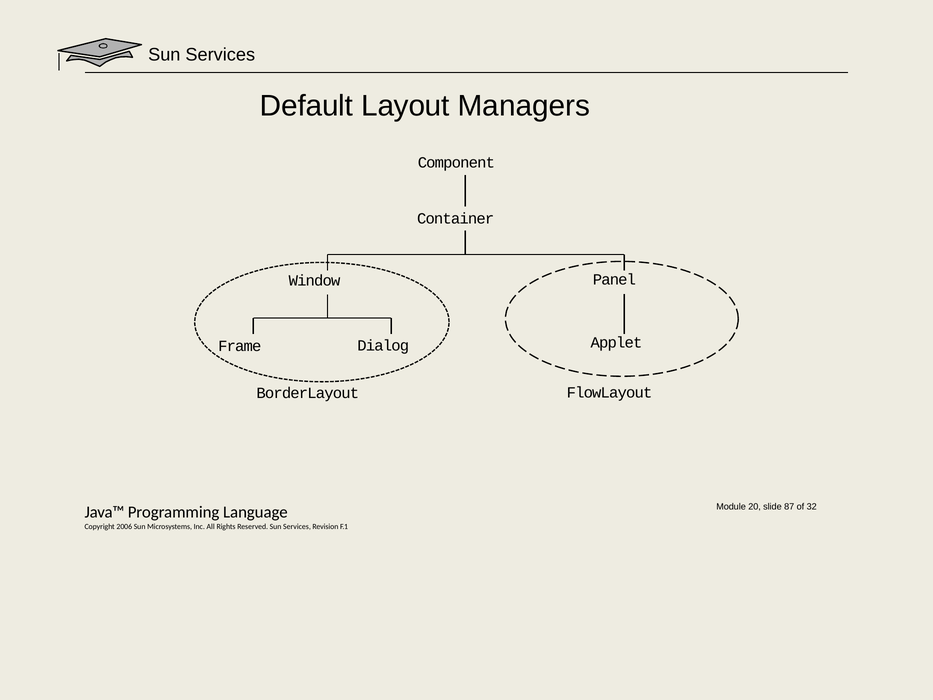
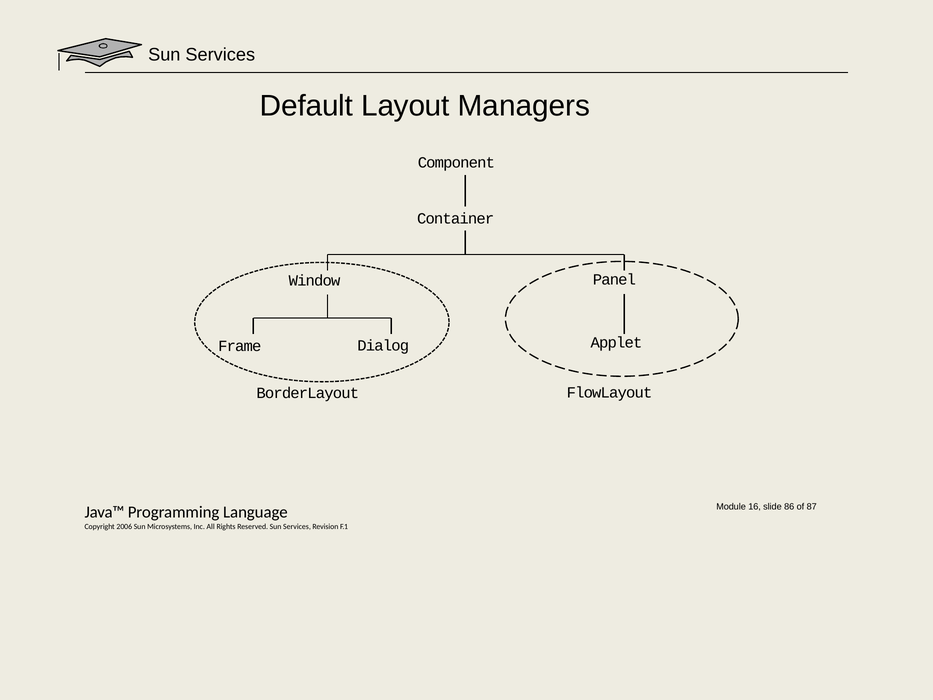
20: 20 -> 16 (755, 507)
87: 87 -> 86 (789, 507)
32: 32 -> 87 (812, 507)
